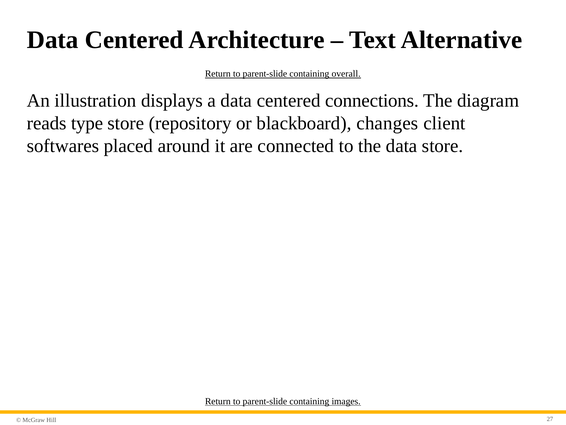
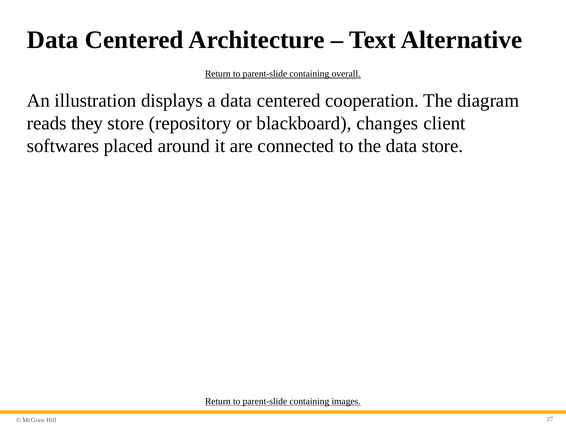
connections: connections -> cooperation (372, 100)
type: type -> they (87, 123)
